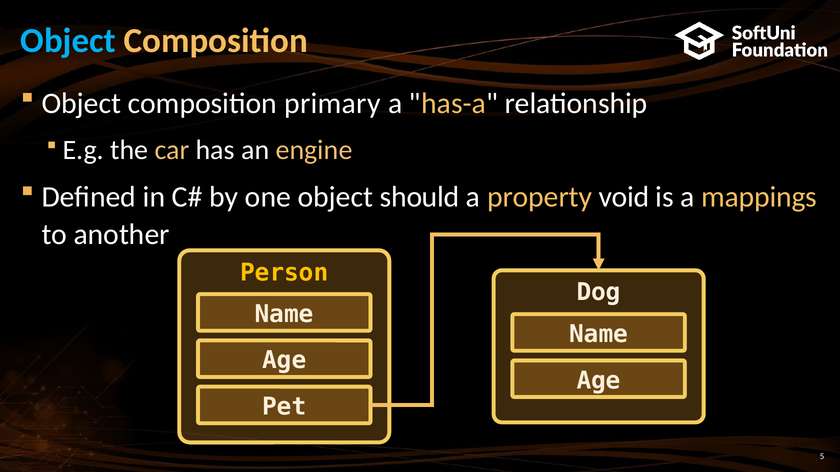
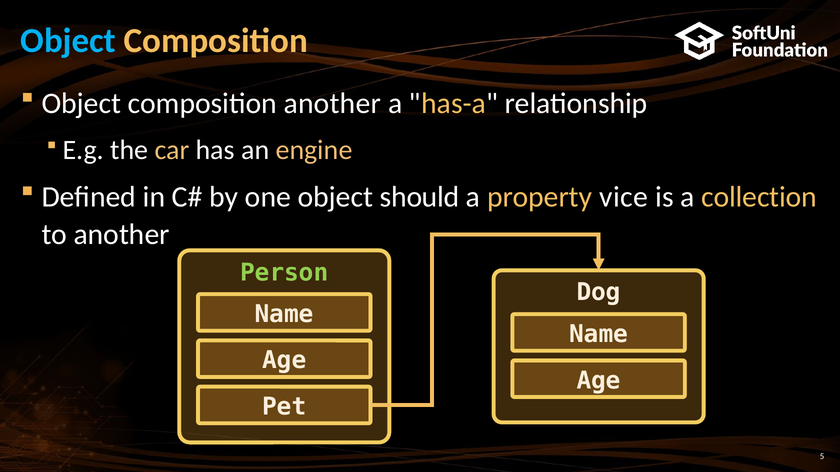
composition primary: primary -> another (332, 104)
void: void -> vice (624, 197)
mappings: mappings -> collection (759, 197)
Person colour: yellow -> light green (284, 273)
